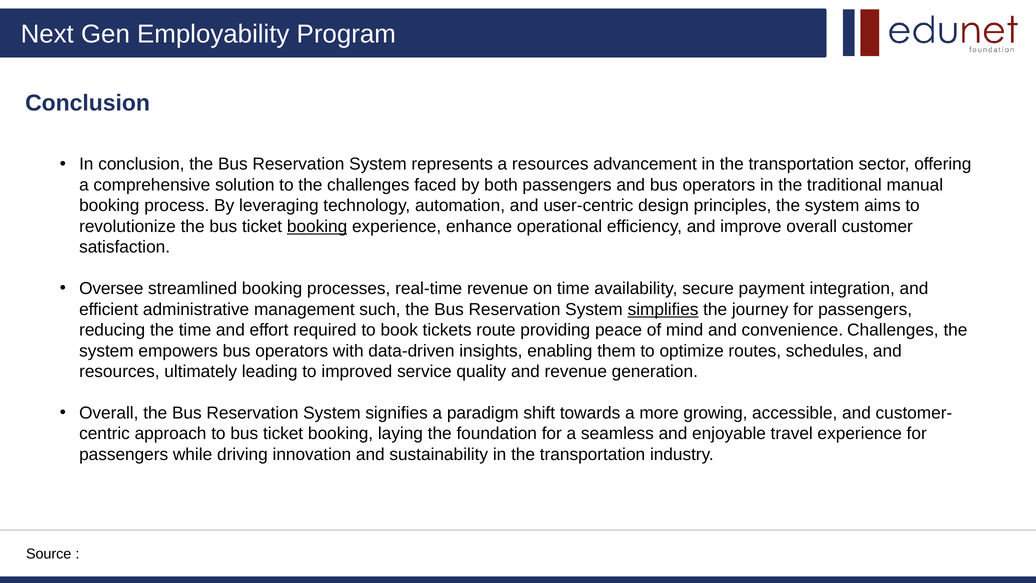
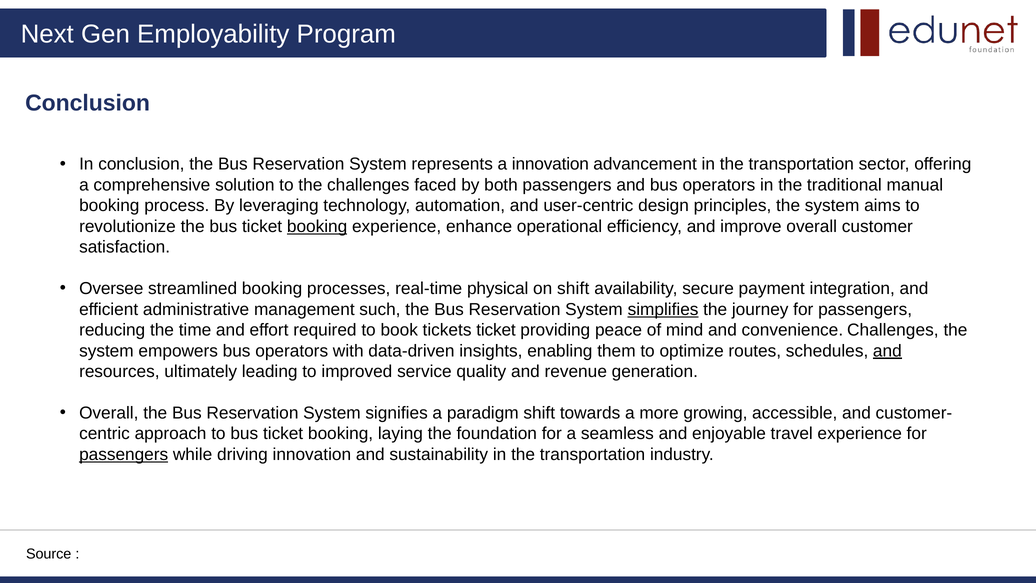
a resources: resources -> innovation (550, 164)
real-time revenue: revenue -> physical (498, 289)
on time: time -> shift (573, 289)
tickets route: route -> ticket (496, 330)
and underline: none -> present (887, 351)
passengers underline: none -> present (124, 454)
